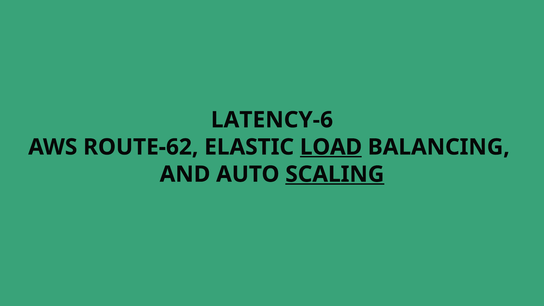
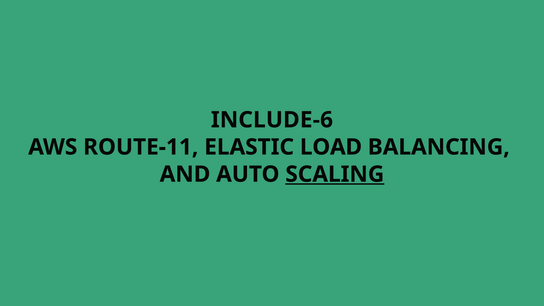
LATENCY-6: LATENCY-6 -> INCLUDE-6 (272, 120)
ROUTE-62: ROUTE-62 -> ROUTE-11 (141, 147)
LOAD underline: present -> none (331, 147)
